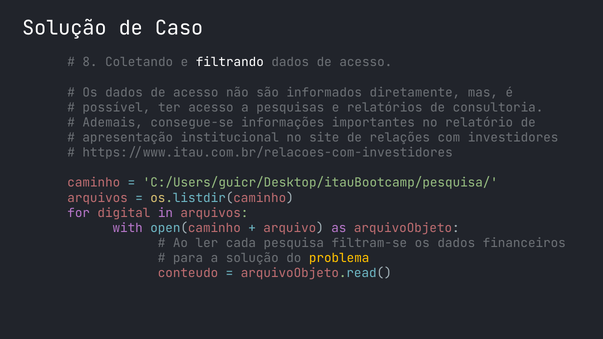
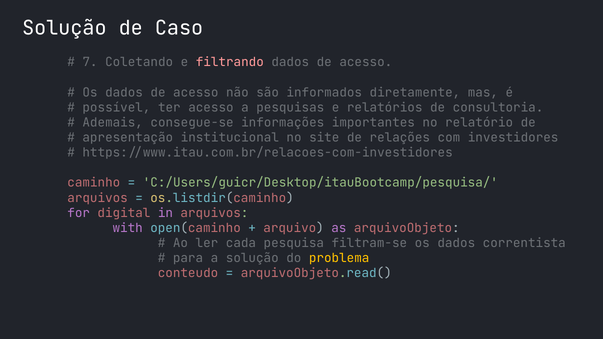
8: 8 -> 7 (90, 62)
filtrando colour: white -> pink (230, 62)
financeiros: financeiros -> correntista (524, 243)
